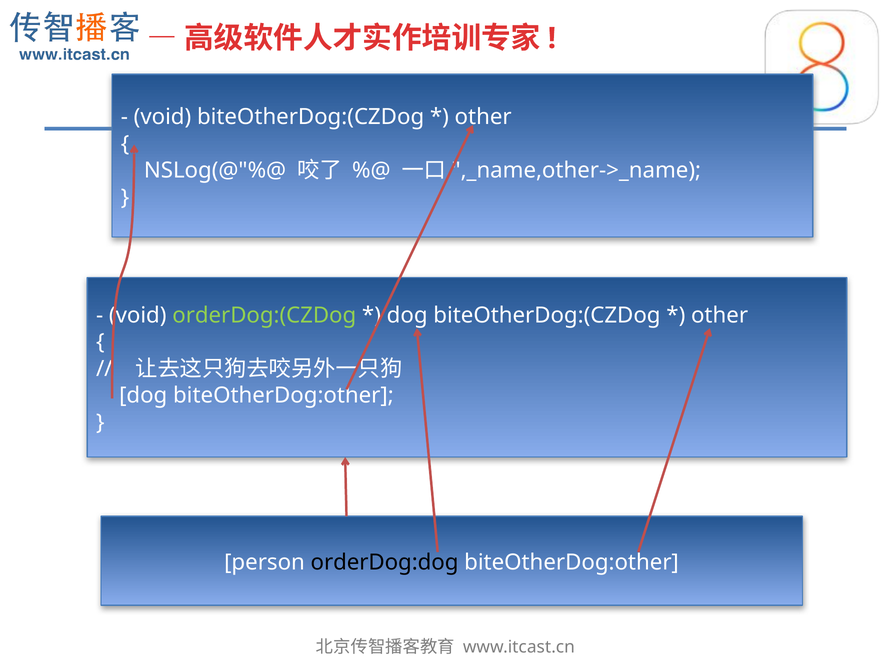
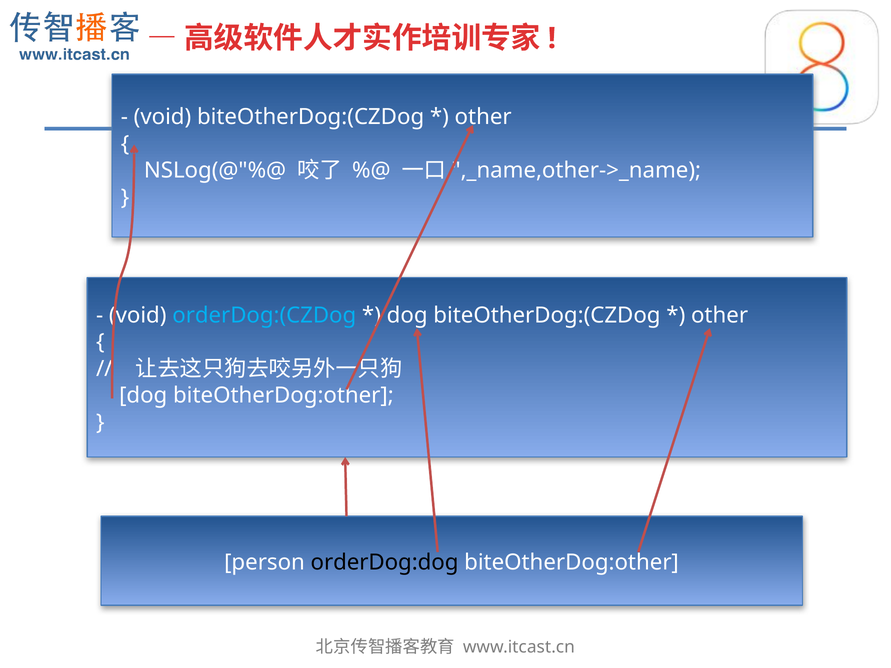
orderDog:(CZDog colour: light green -> light blue (264, 315)
